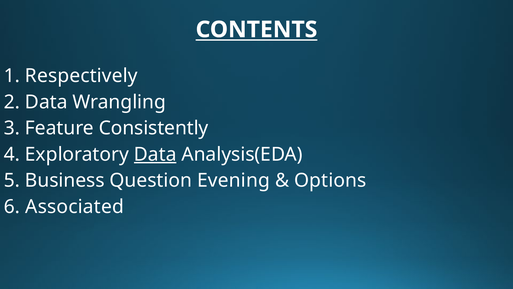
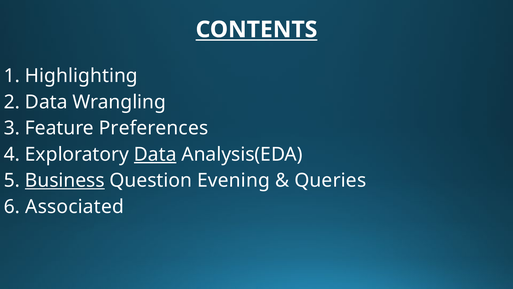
Respectively: Respectively -> Highlighting (81, 76)
Consistently: Consistently -> Preferences (154, 128)
Business underline: none -> present (65, 180)
Options: Options -> Queries (330, 180)
